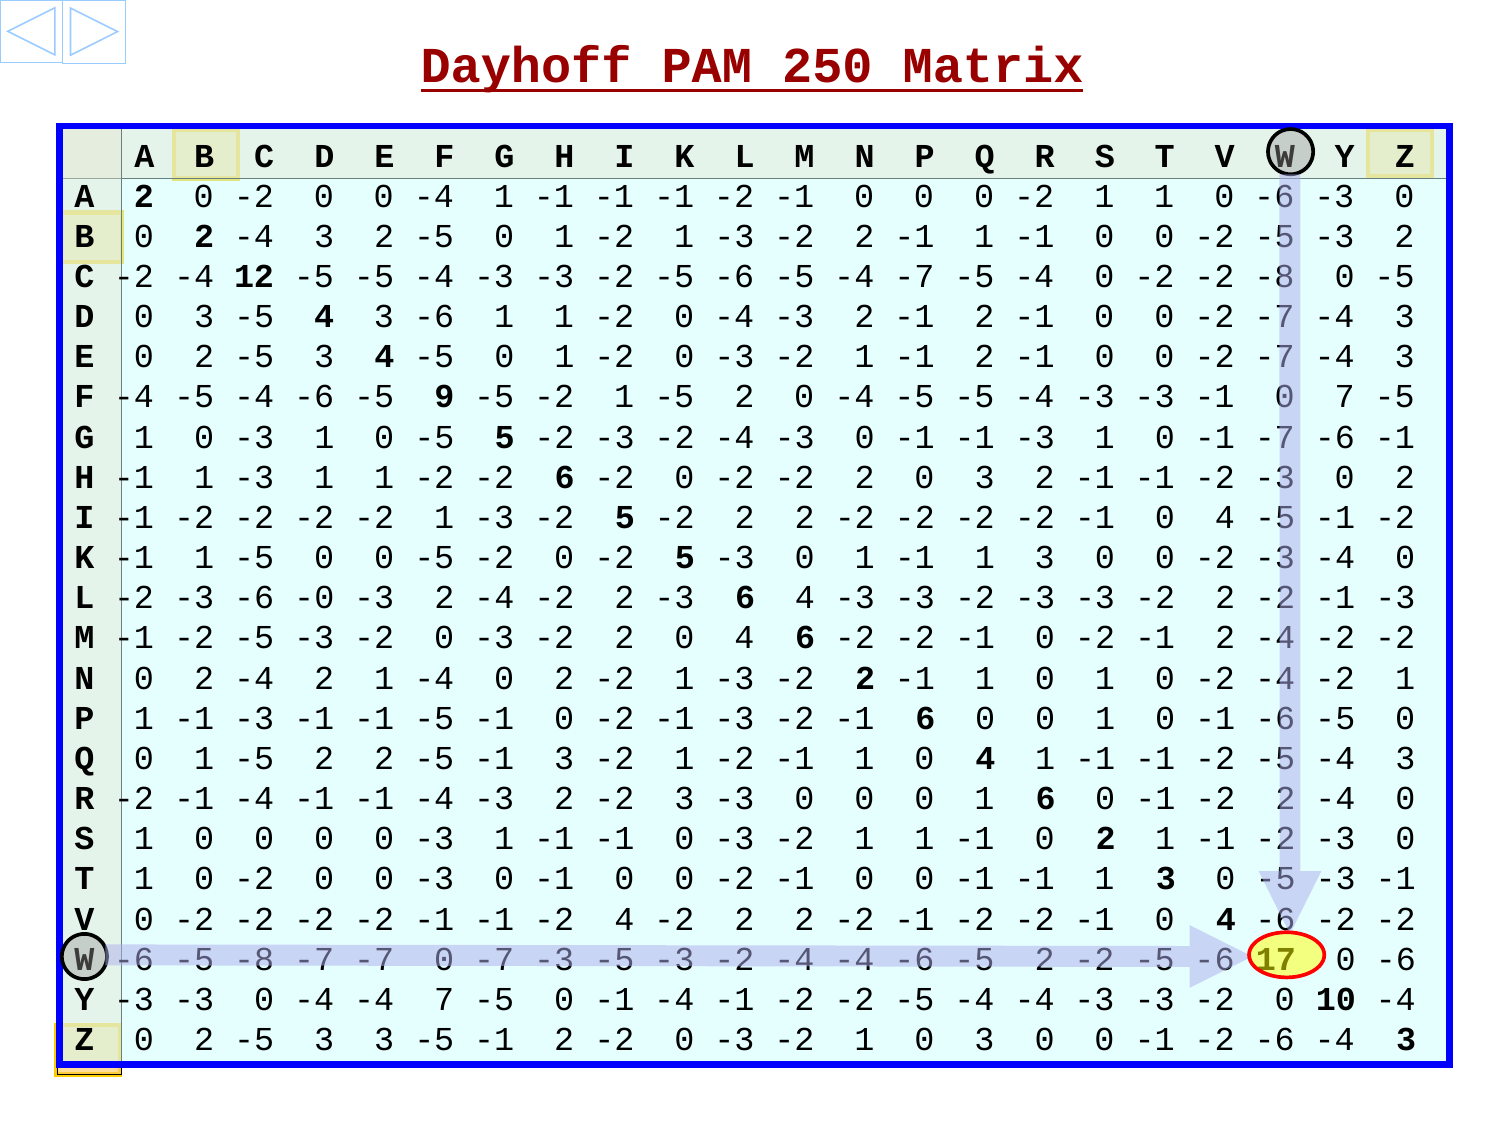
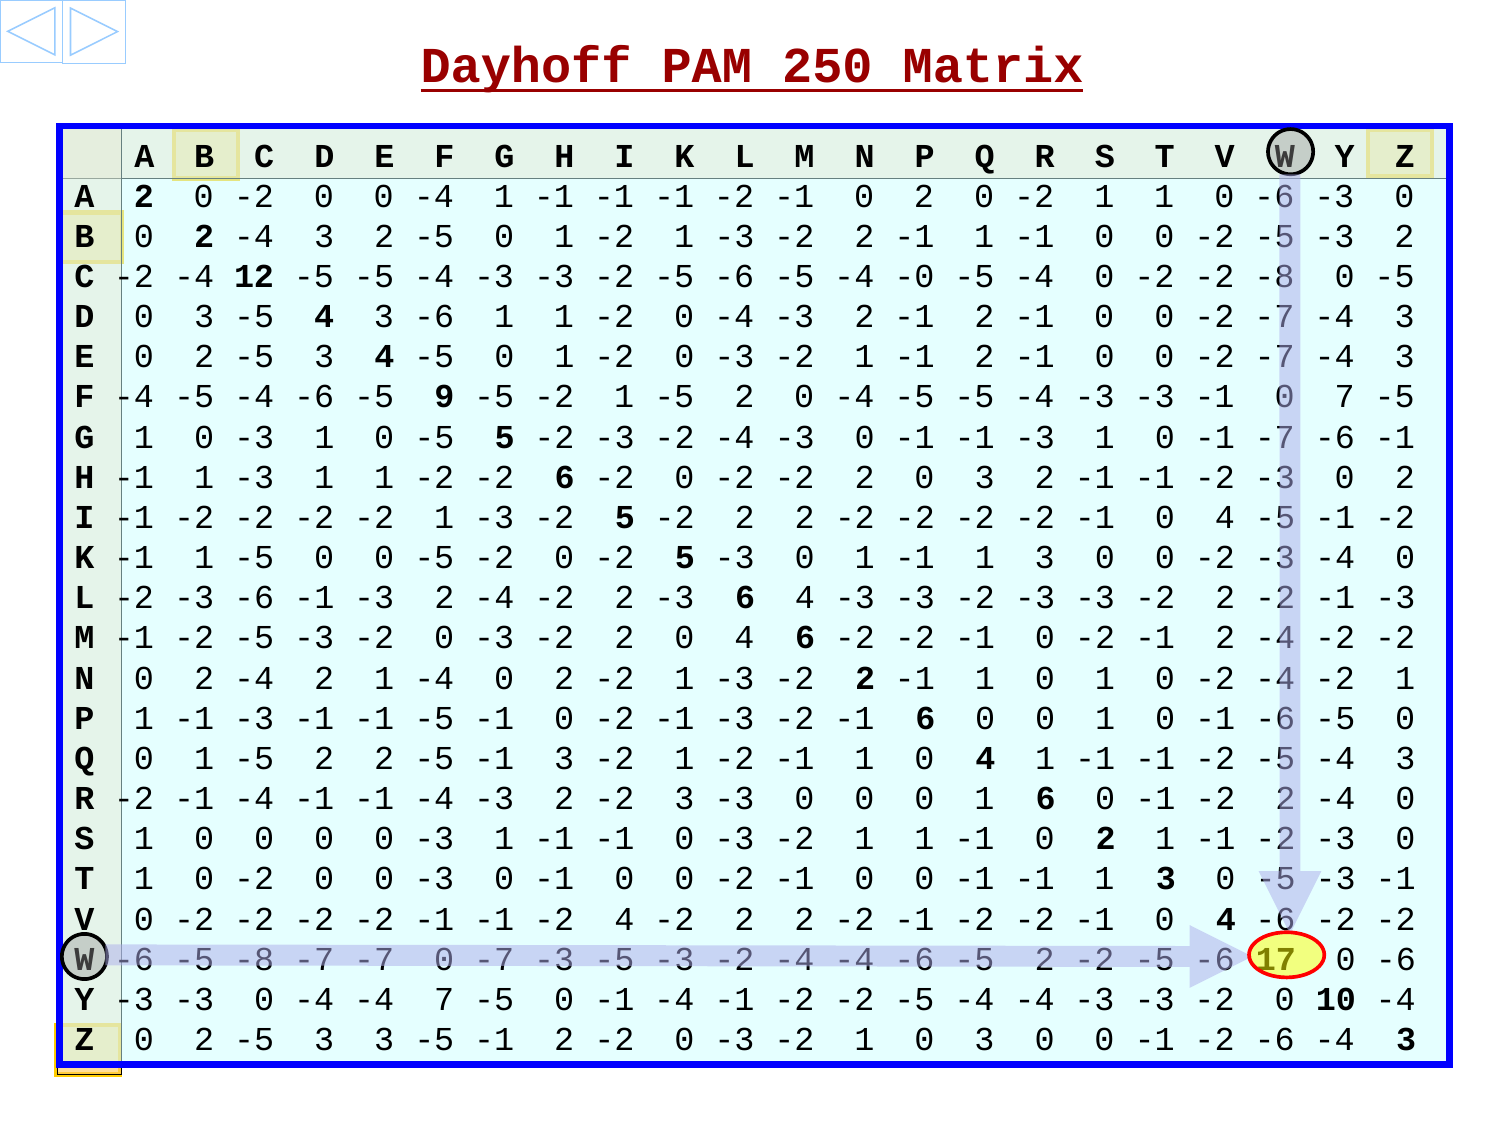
0: 0 -> 2 (924, 196)
-4 -7: -7 -> -0 (914, 276)
-3 -6 -0: -0 -> -1 (314, 597)
